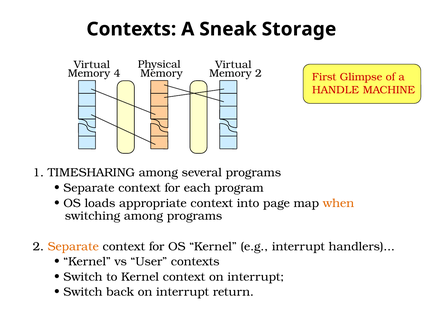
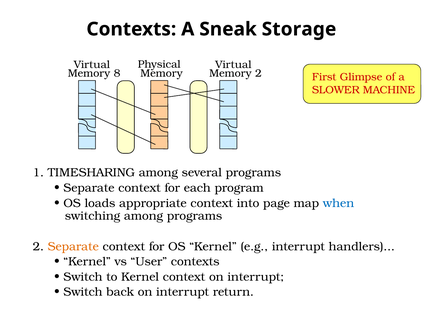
4: 4 -> 8 (117, 73)
HANDLE: HANDLE -> SLOWER (336, 90)
when colour: orange -> blue (339, 203)
